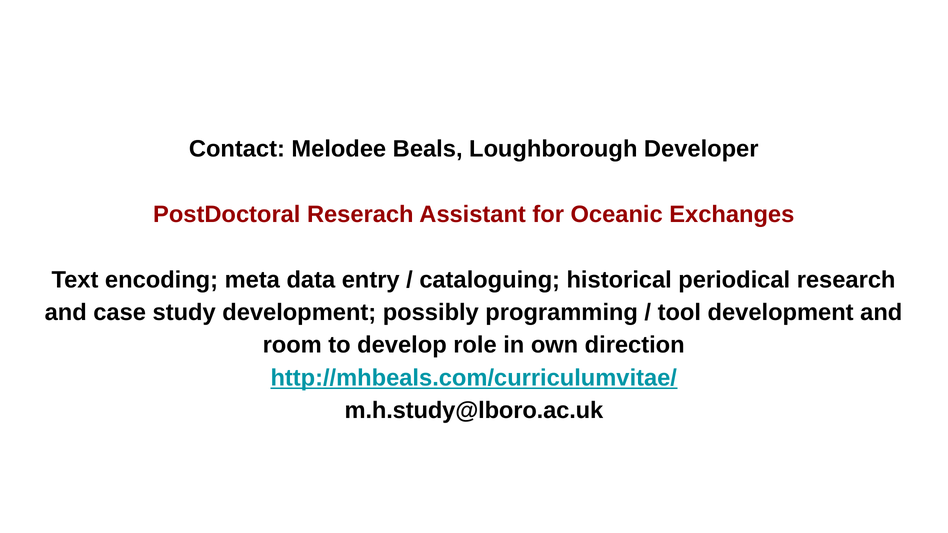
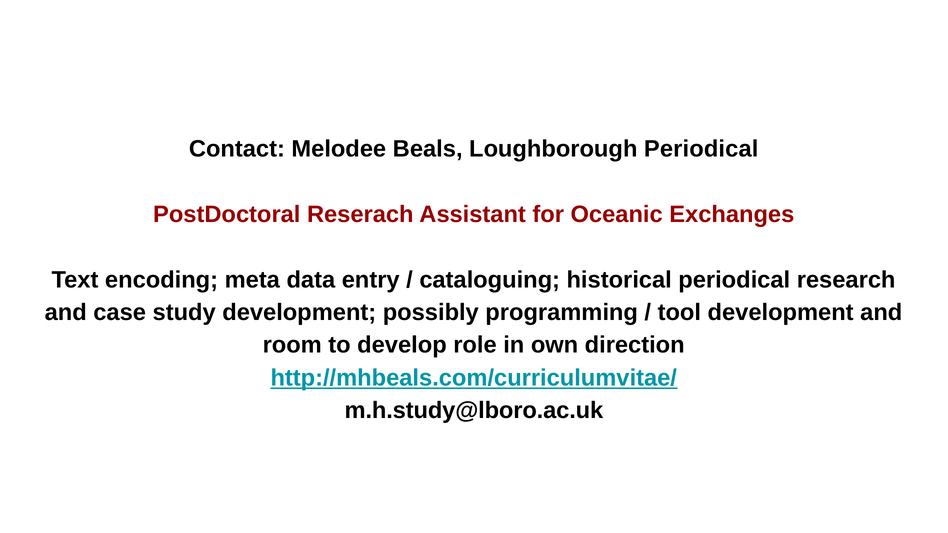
Loughborough Developer: Developer -> Periodical (701, 149)
